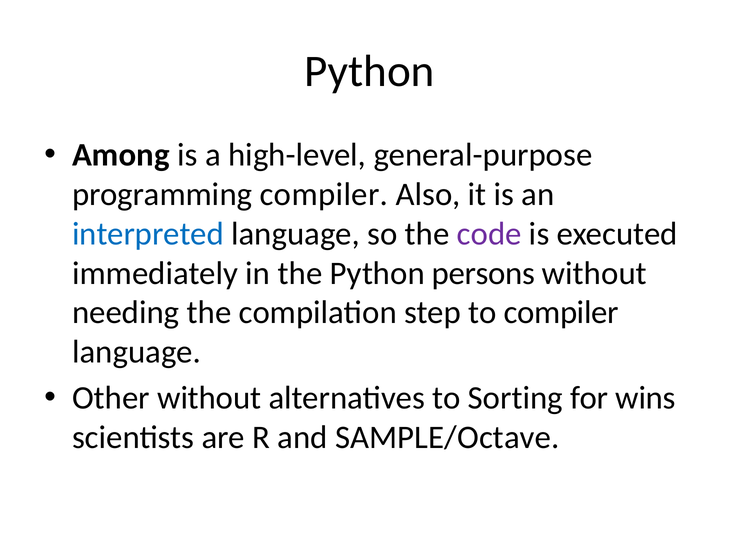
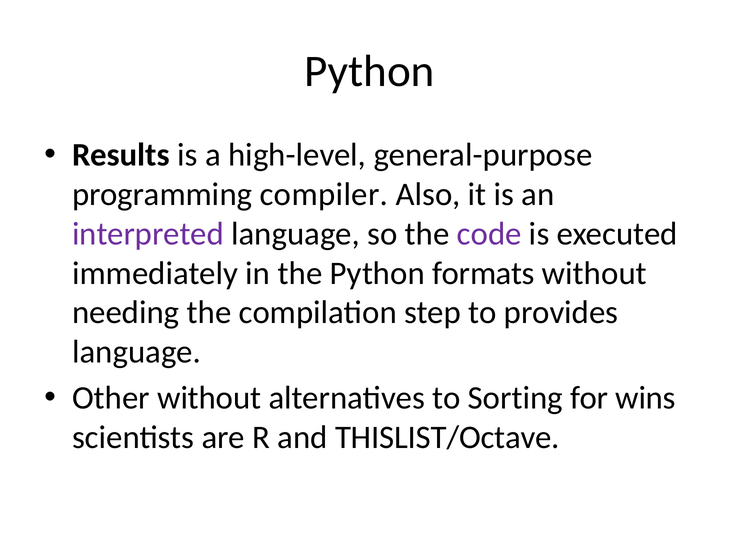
Among: Among -> Results (121, 155)
interpreted colour: blue -> purple (148, 234)
persons: persons -> formats (484, 273)
to compiler: compiler -> provides (561, 313)
SAMPLE/Octave: SAMPLE/Octave -> THISLIST/Octave (447, 438)
